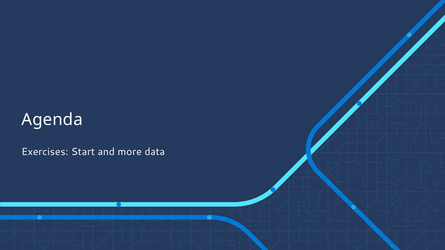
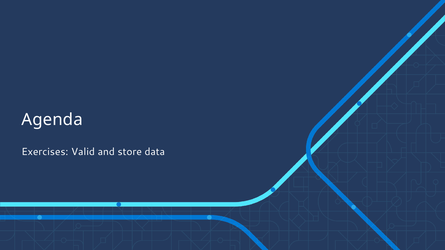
Start: Start -> Valid (83, 152)
more: more -> store (130, 152)
